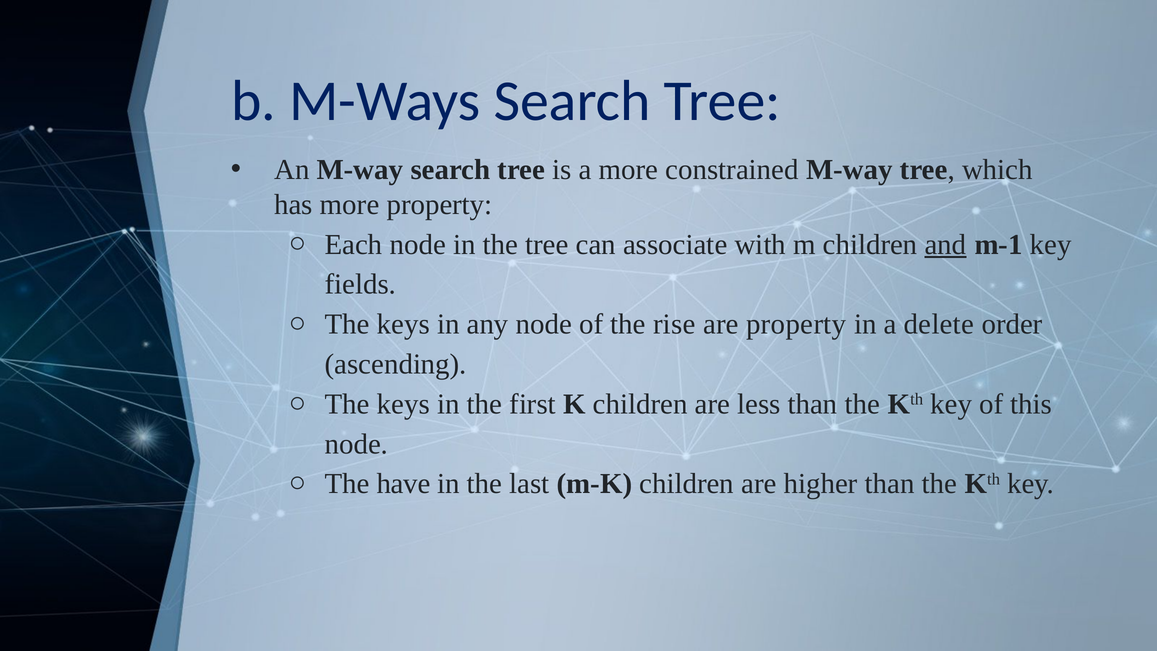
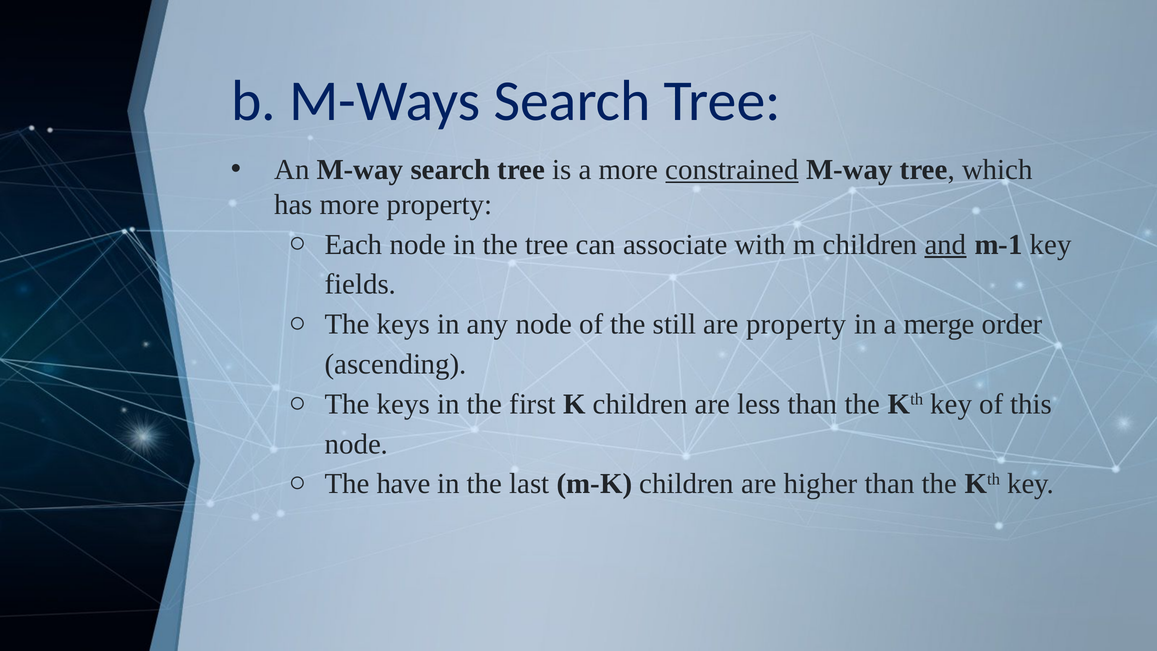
constrained underline: none -> present (732, 170)
rise: rise -> still (674, 324)
delete: delete -> merge (939, 324)
